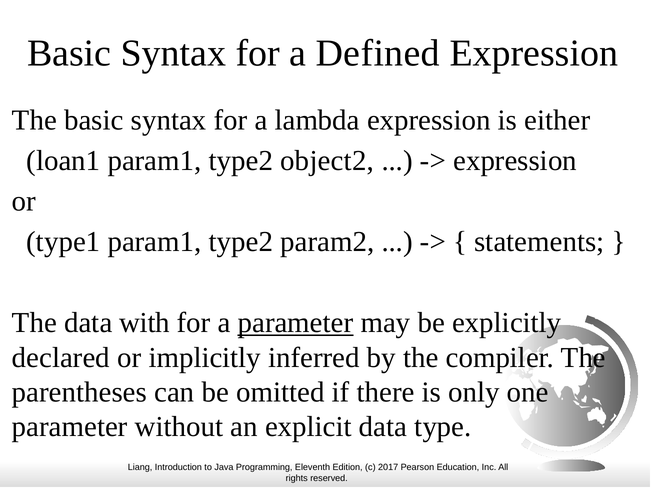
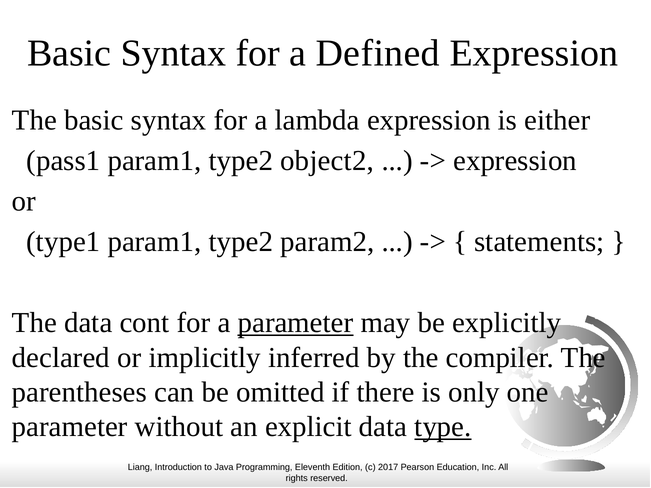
loan1: loan1 -> pass1 (63, 161)
with: with -> cont (144, 323)
type underline: none -> present (443, 427)
